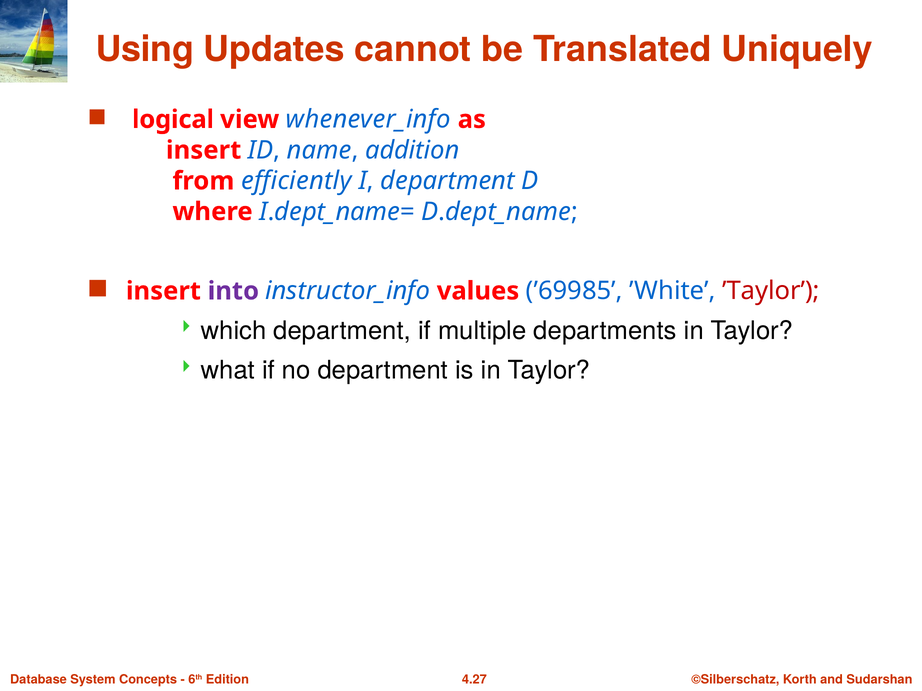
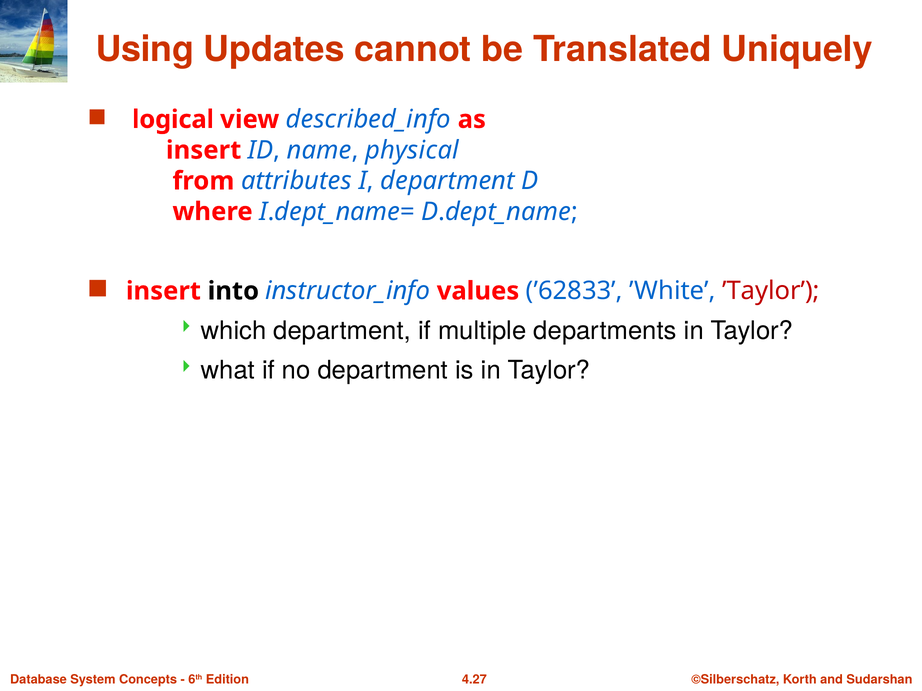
whenever_info: whenever_info -> described_info (368, 120)
addition: addition -> physical (412, 150)
efficiently: efficiently -> attributes (296, 181)
into colour: purple -> black (233, 291)
’69985: ’69985 -> ’62833 (574, 291)
